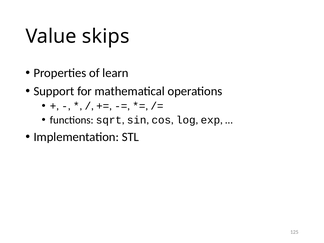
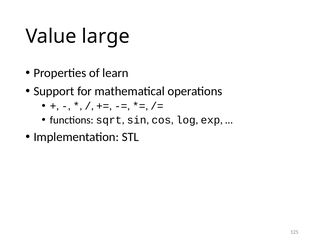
skips: skips -> large (106, 36)
